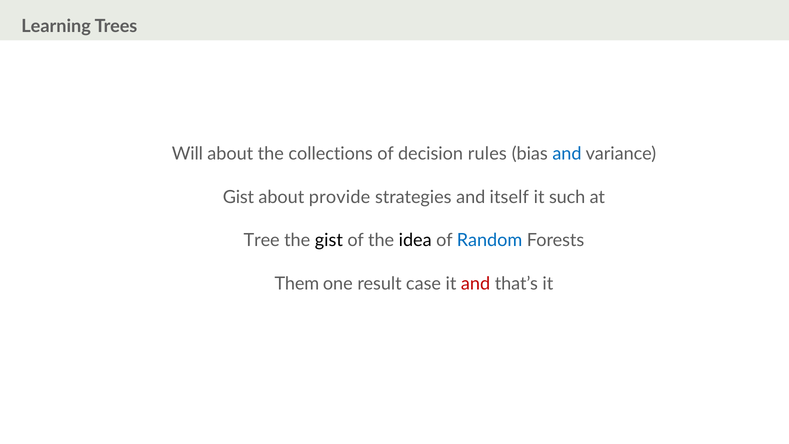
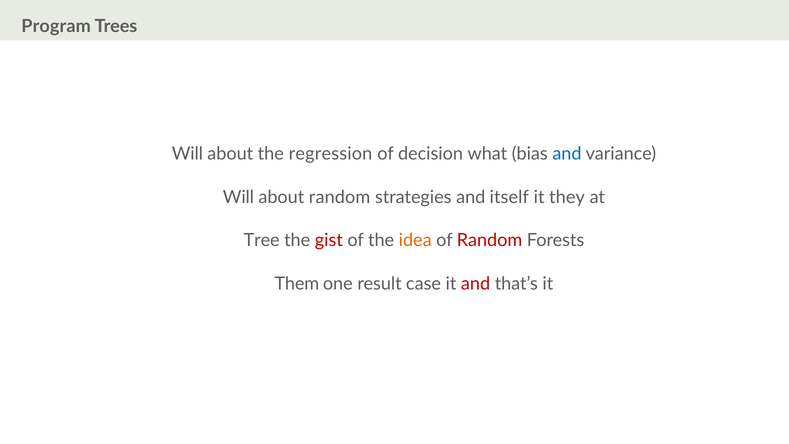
Learning: Learning -> Program (56, 26)
collections: collections -> regression (331, 154)
rules: rules -> what (487, 154)
Gist: Gist -> Will (238, 197)
about provide: provide -> random (340, 197)
such: such -> they (567, 197)
gist colour: black -> red (329, 240)
idea colour: black -> orange (415, 240)
Random colour: blue -> red (490, 240)
